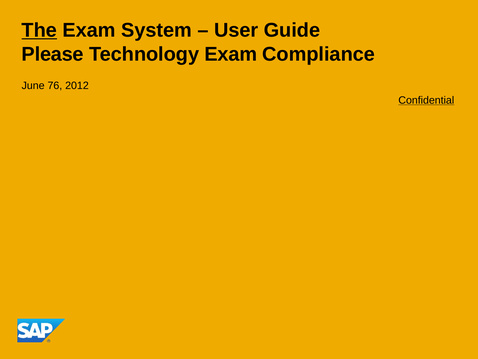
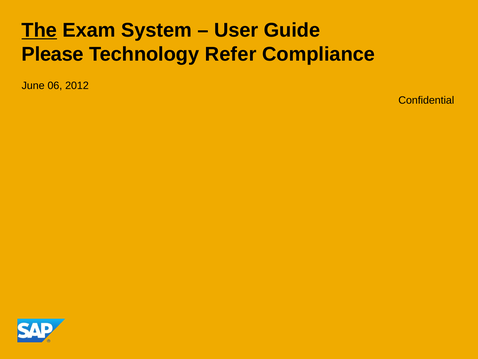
Technology Exam: Exam -> Refer (231, 54)
76: 76 -> 06 (55, 86)
Confidential underline: present -> none (426, 100)
